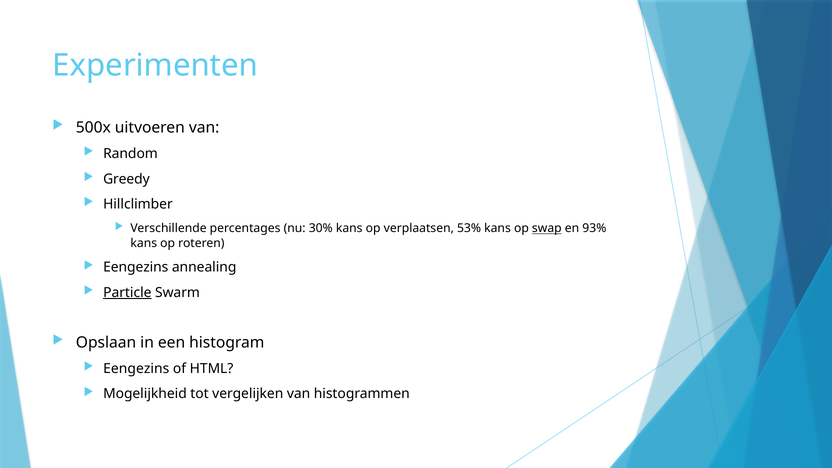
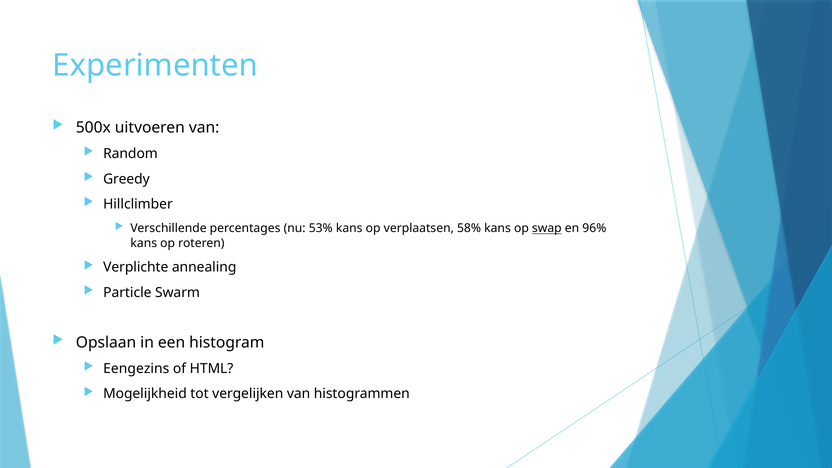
30%: 30% -> 53% (321, 228)
53%: 53% -> 58% (469, 228)
93%: 93% -> 96% (594, 228)
Eengezins: Eengezins -> Verplichte (136, 267)
Particle underline: present -> none (127, 293)
